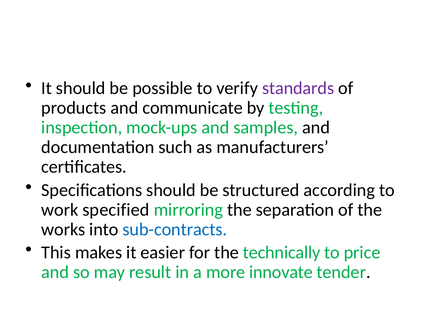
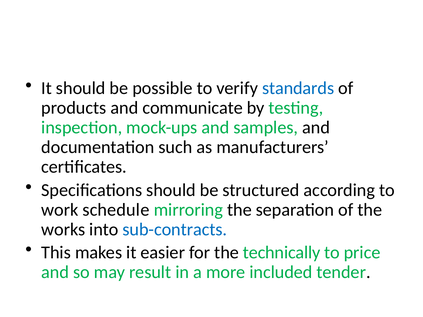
standards colour: purple -> blue (298, 88)
specified: specified -> schedule (116, 210)
innovate: innovate -> included (281, 272)
